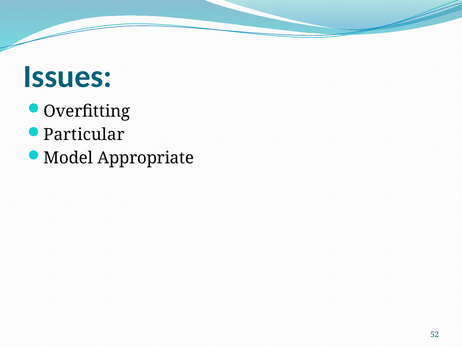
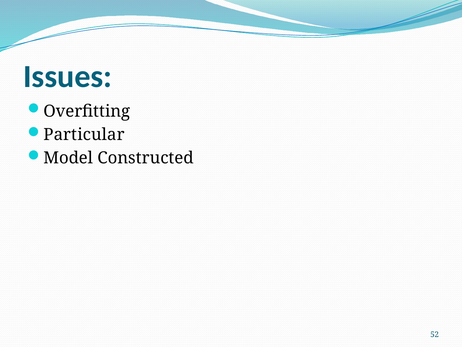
Appropriate: Appropriate -> Constructed (146, 158)
